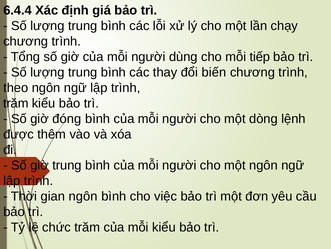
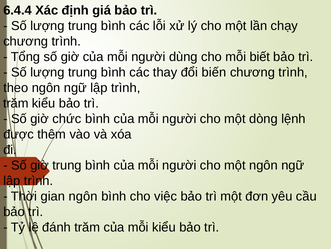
tiếp: tiếp -> biết (260, 57)
đóng: đóng -> chức (67, 118)
chức: chức -> đánh (57, 227)
